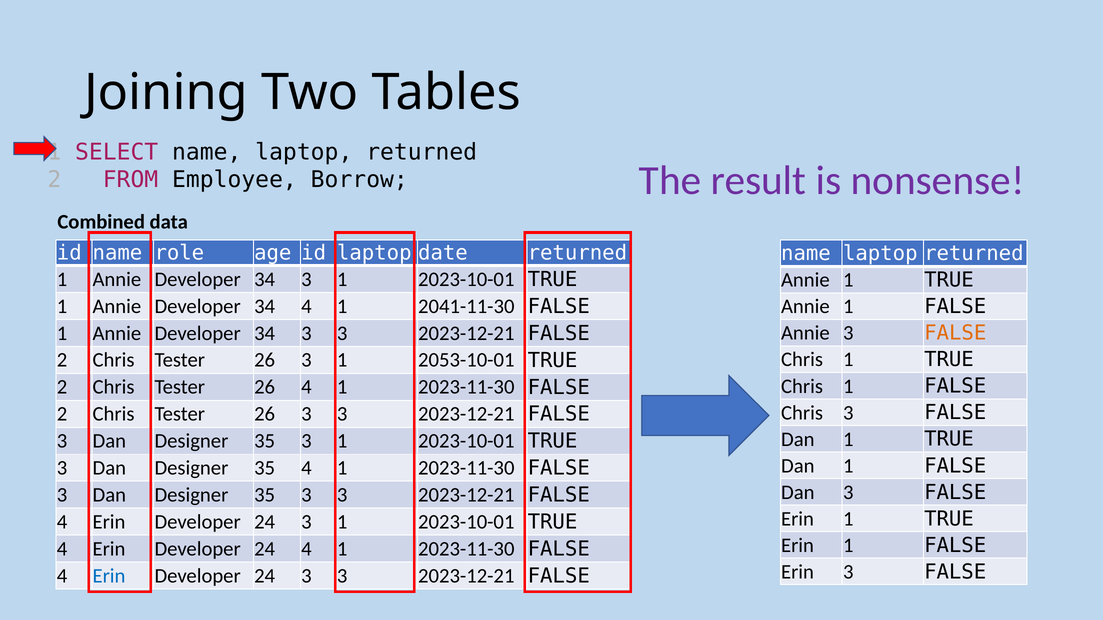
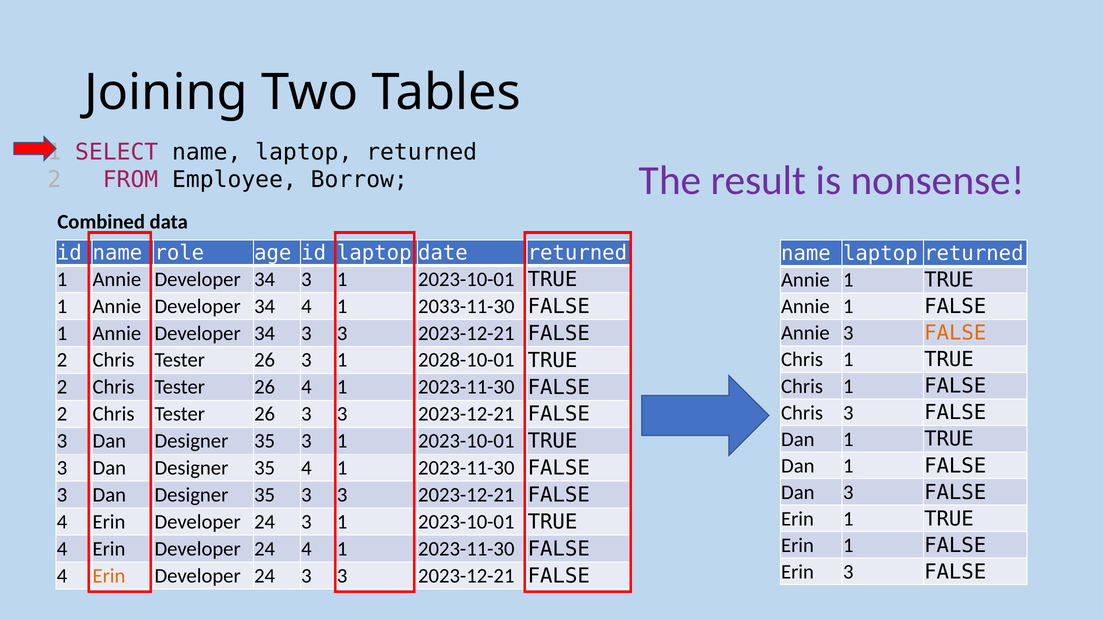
2041-11-30: 2041-11-30 -> 2033-11-30 (466, 306)
2053-10-01: 2053-10-01 -> 2028-10-01 (466, 360)
Erin colour: blue -> orange (109, 576)
